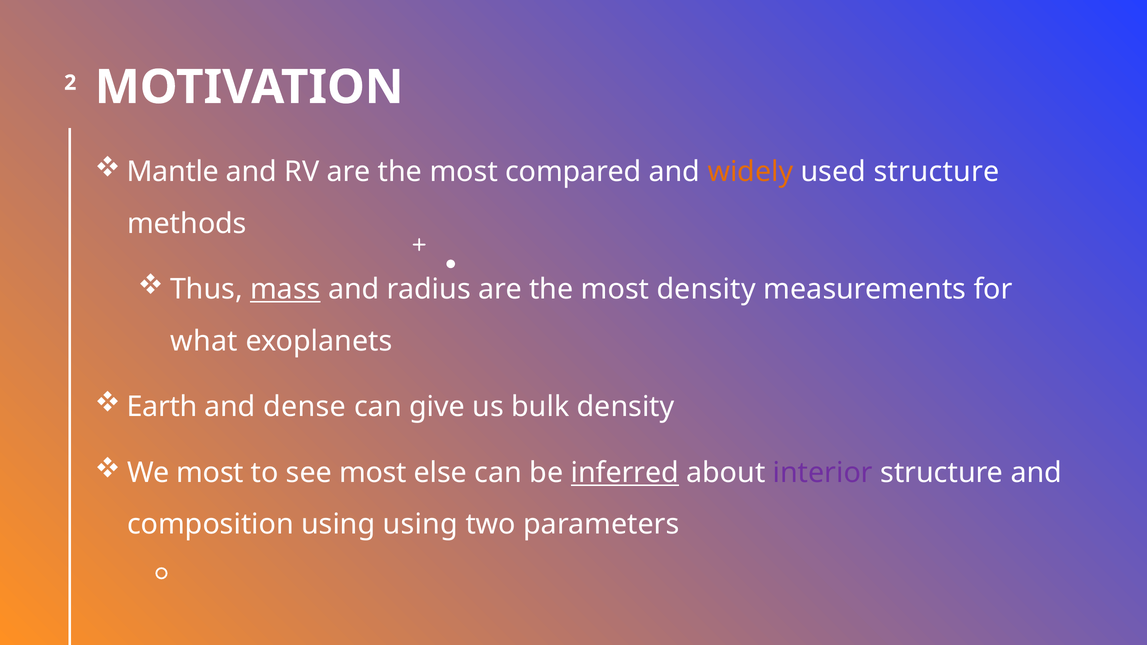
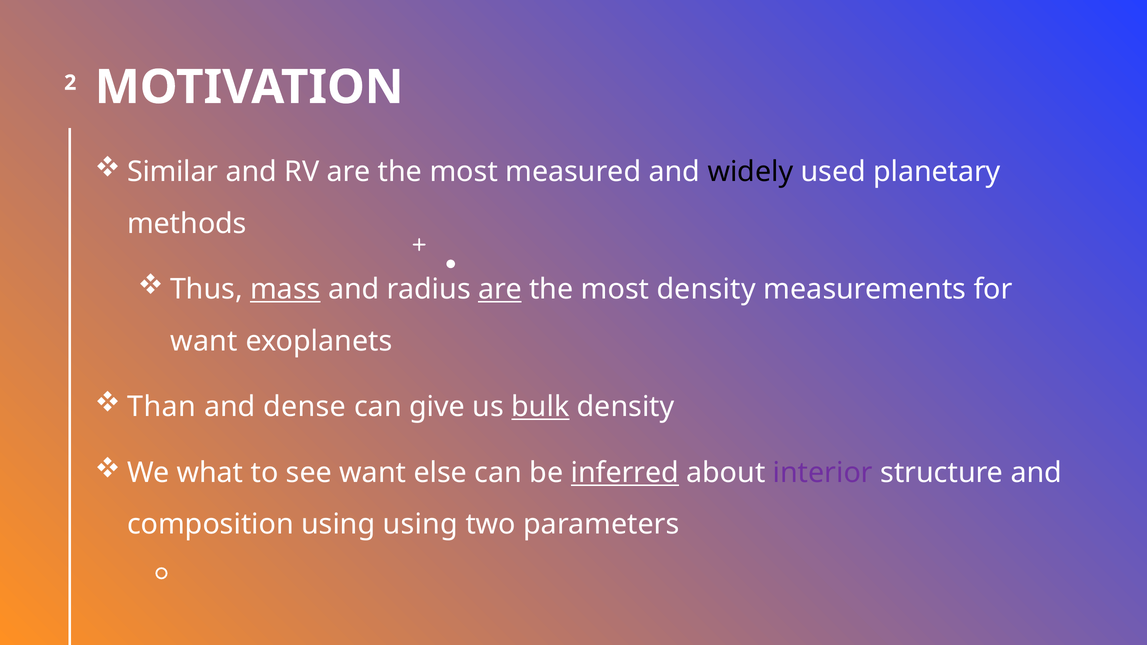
Mantle: Mantle -> Similar (173, 172)
compared: compared -> measured (573, 172)
widely colour: orange -> black (750, 172)
used structure: structure -> planetary (937, 172)
are underline: none -> present (500, 290)
what: what -> want (204, 341)
Earth: Earth -> Than (162, 407)
bulk underline: none -> present (540, 407)
We most: most -> what (210, 473)
see most: most -> want (373, 473)
